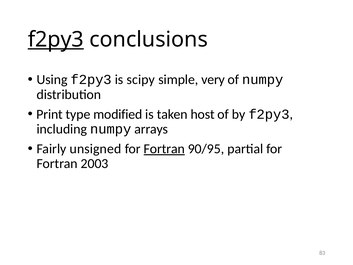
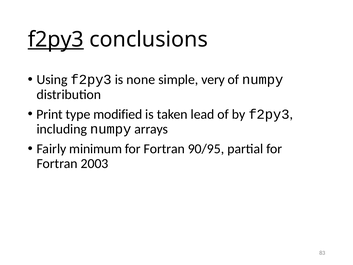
scipy: scipy -> none (141, 80)
host: host -> lead (203, 114)
unsigned: unsigned -> minimum (96, 149)
Fortran underline: present -> none (164, 149)
